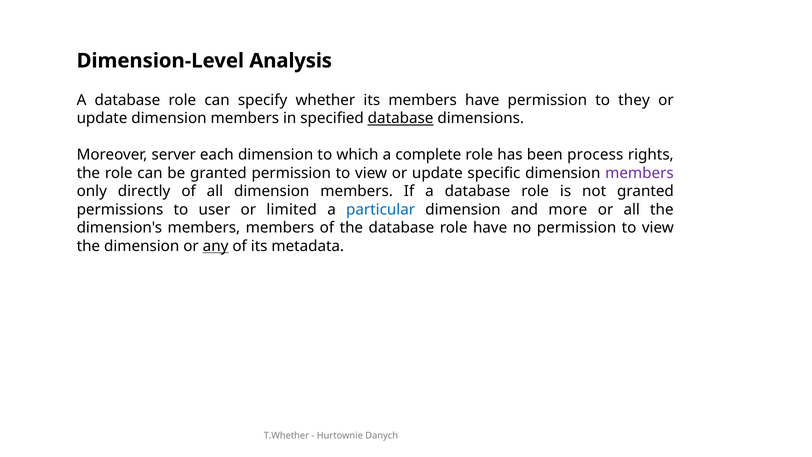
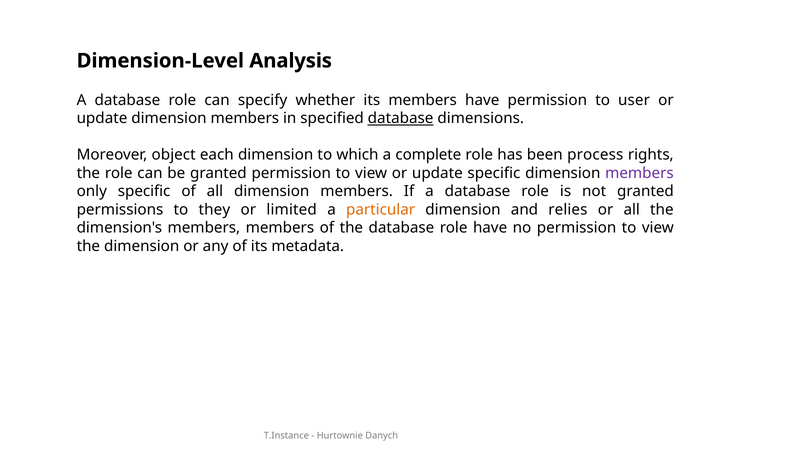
they: they -> user (634, 100)
server: server -> object (174, 155)
only directly: directly -> specific (144, 191)
user: user -> they (214, 210)
particular colour: blue -> orange (381, 210)
more: more -> relies (568, 210)
any underline: present -> none (216, 246)
T.Whether: T.Whether -> T.Instance (286, 435)
